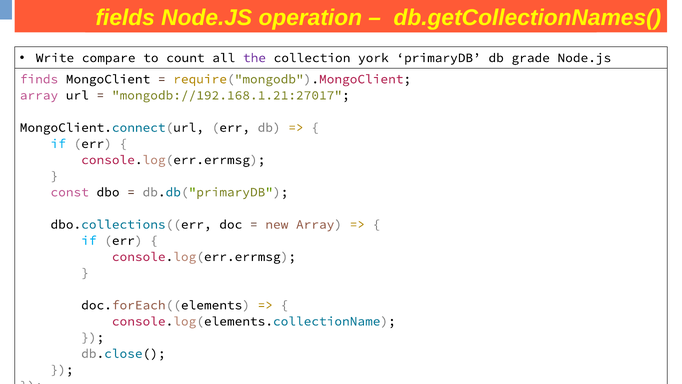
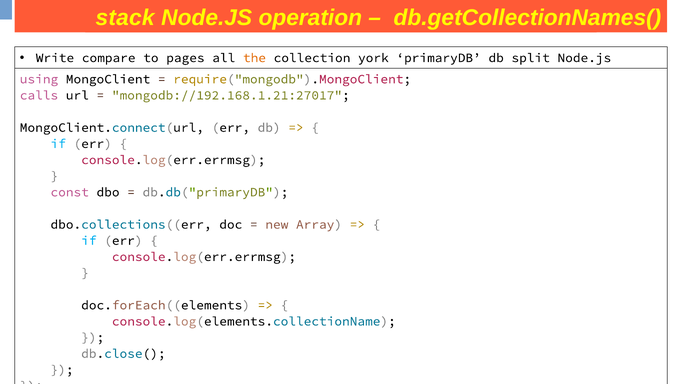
fields: fields -> stack (125, 18)
count: count -> pages (185, 58)
the colour: purple -> orange (254, 58)
grade: grade -> split (531, 58)
finds: finds -> using (39, 79)
array: array -> calls (39, 95)
